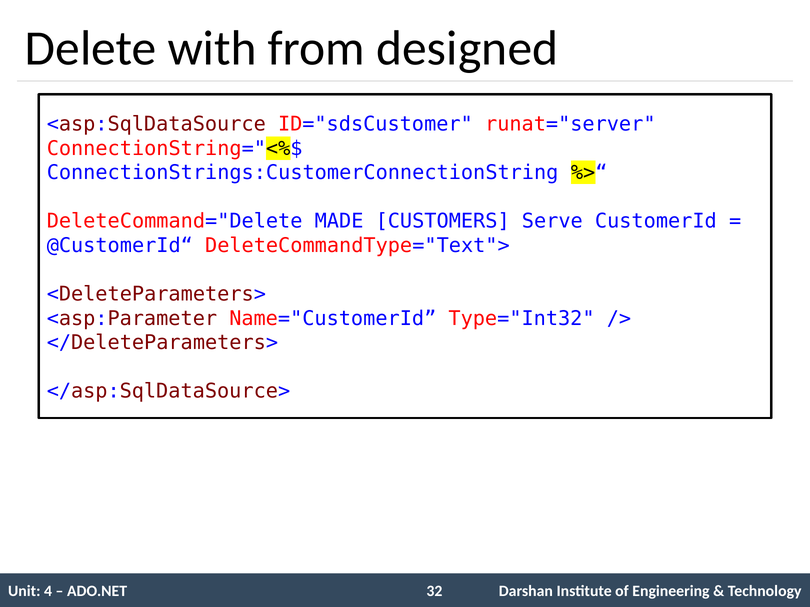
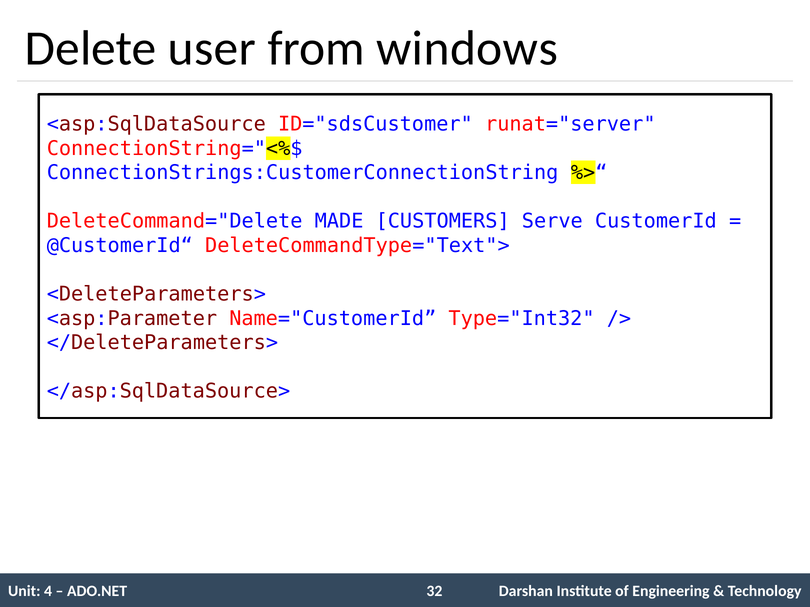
with: with -> user (212, 49)
designed: designed -> windows (467, 49)
